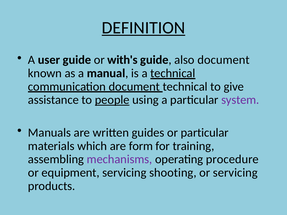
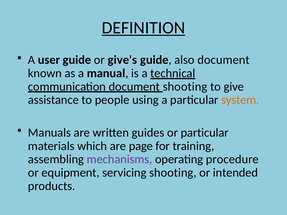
with's: with's -> give's (122, 60)
technical: technical -> shooting (185, 87)
people underline: present -> none (112, 100)
system colour: purple -> orange (240, 100)
form: form -> page (141, 146)
or servicing: servicing -> intended (235, 173)
